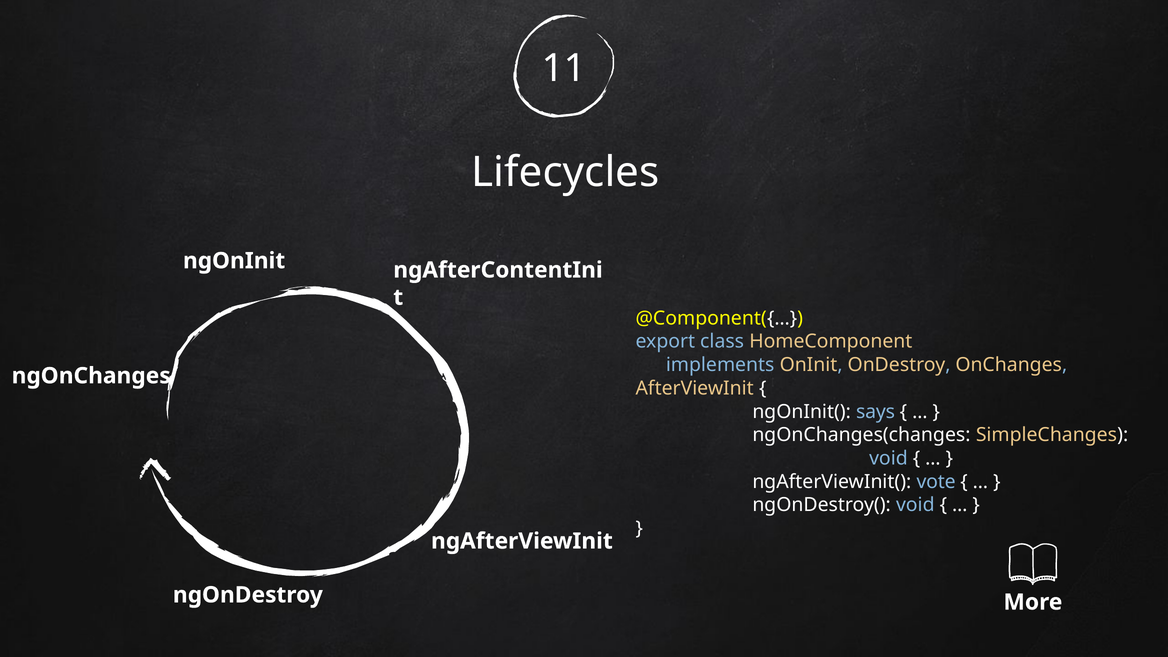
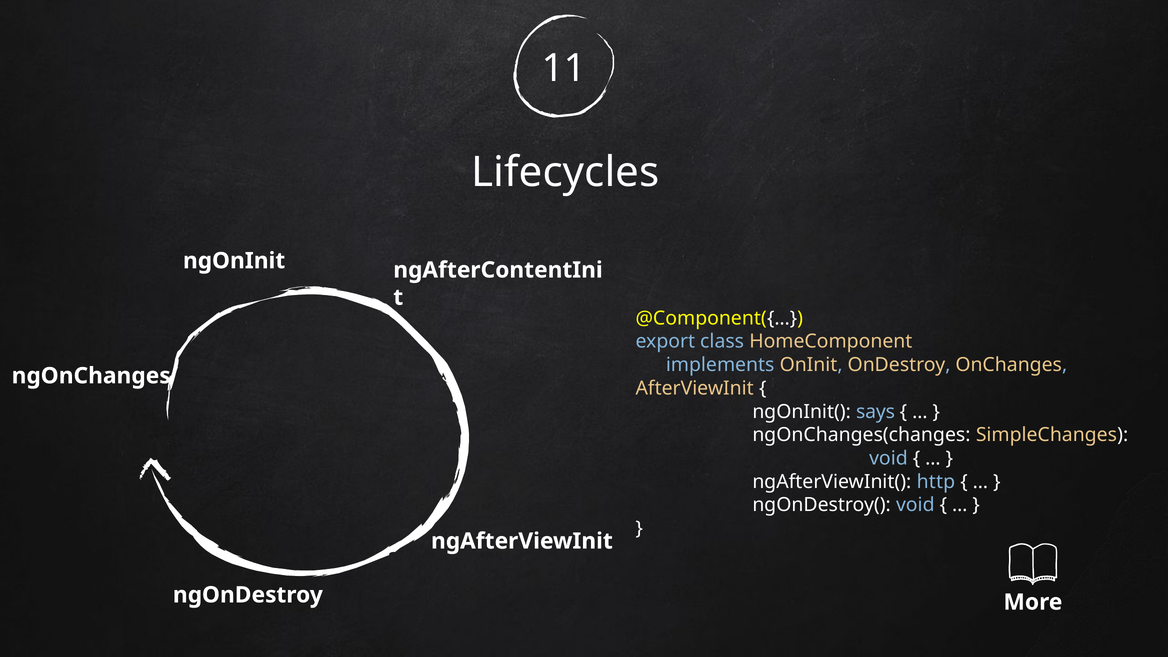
vote: vote -> http (936, 482)
